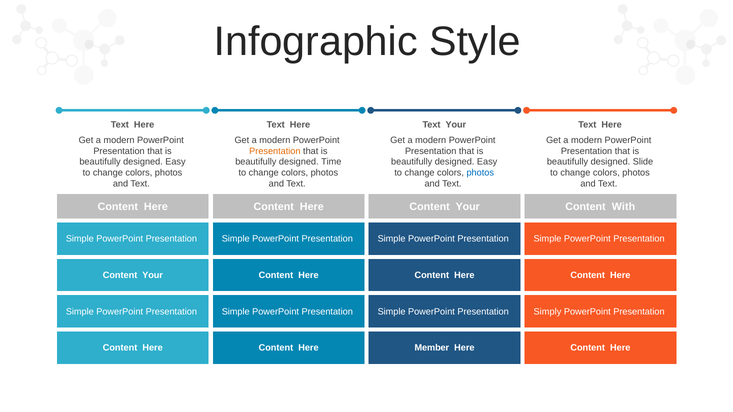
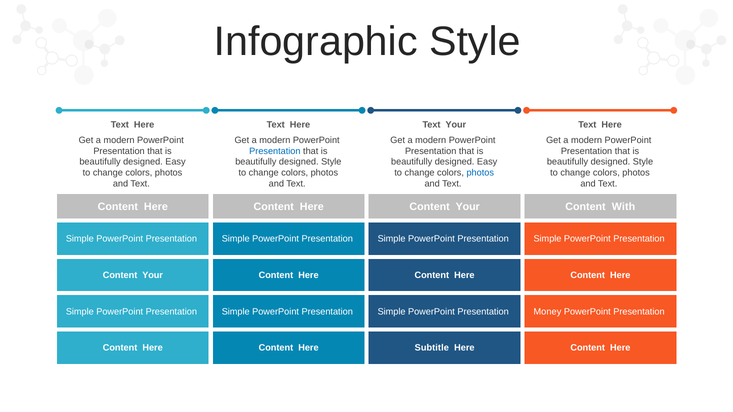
Presentation colour: orange -> blue (275, 151)
Time: Time -> Style (331, 162)
Slide: Slide -> Style (643, 162)
Simply: Simply -> Money (547, 312)
Member: Member -> Subtitle (432, 348)
